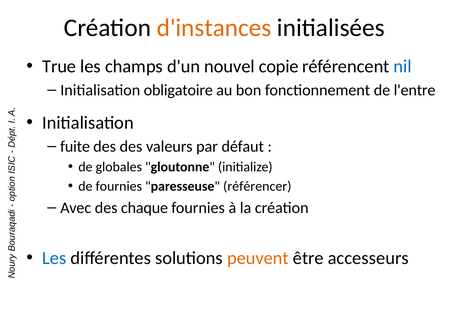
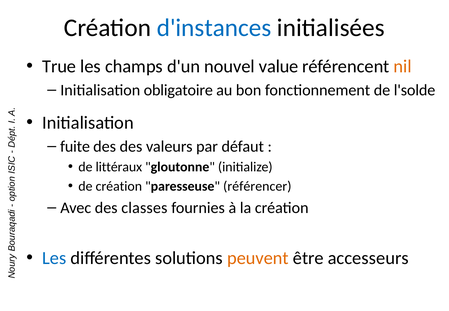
d'instances colour: orange -> blue (214, 28)
copie: copie -> value (279, 66)
nil colour: blue -> orange (403, 66)
l'entre: l'entre -> l'solde (415, 90)
globales: globales -> littéraux (119, 167)
de fournies: fournies -> création (119, 186)
chaque: chaque -> classes (144, 208)
